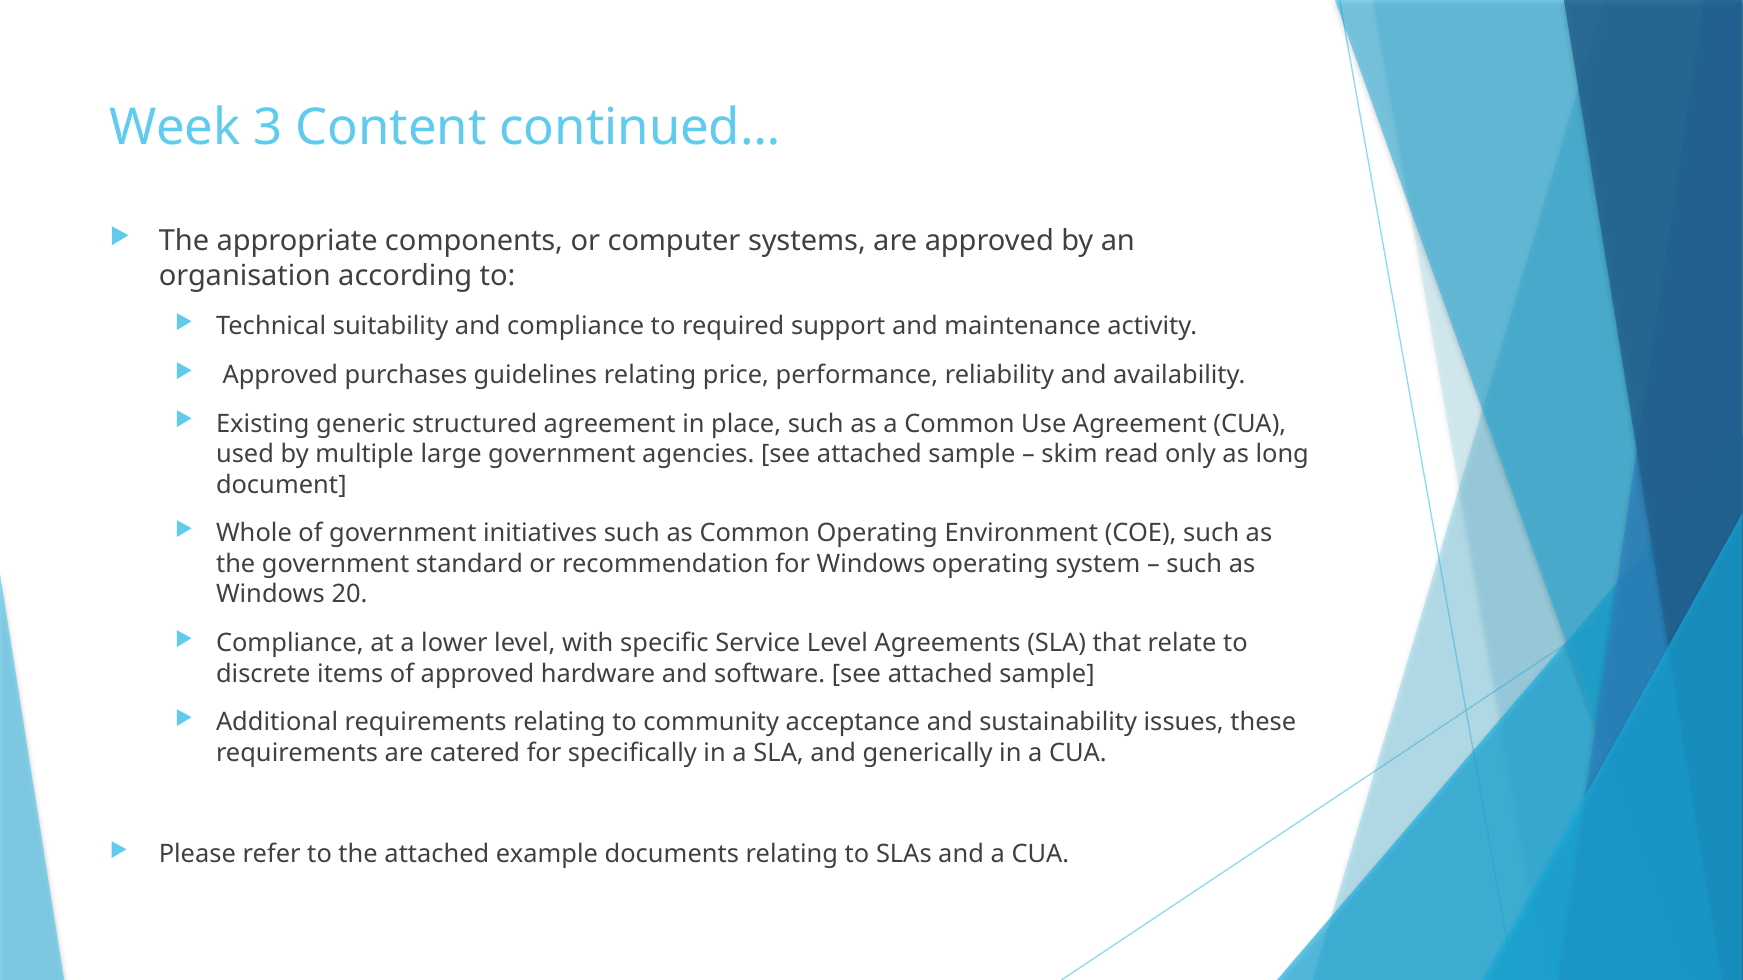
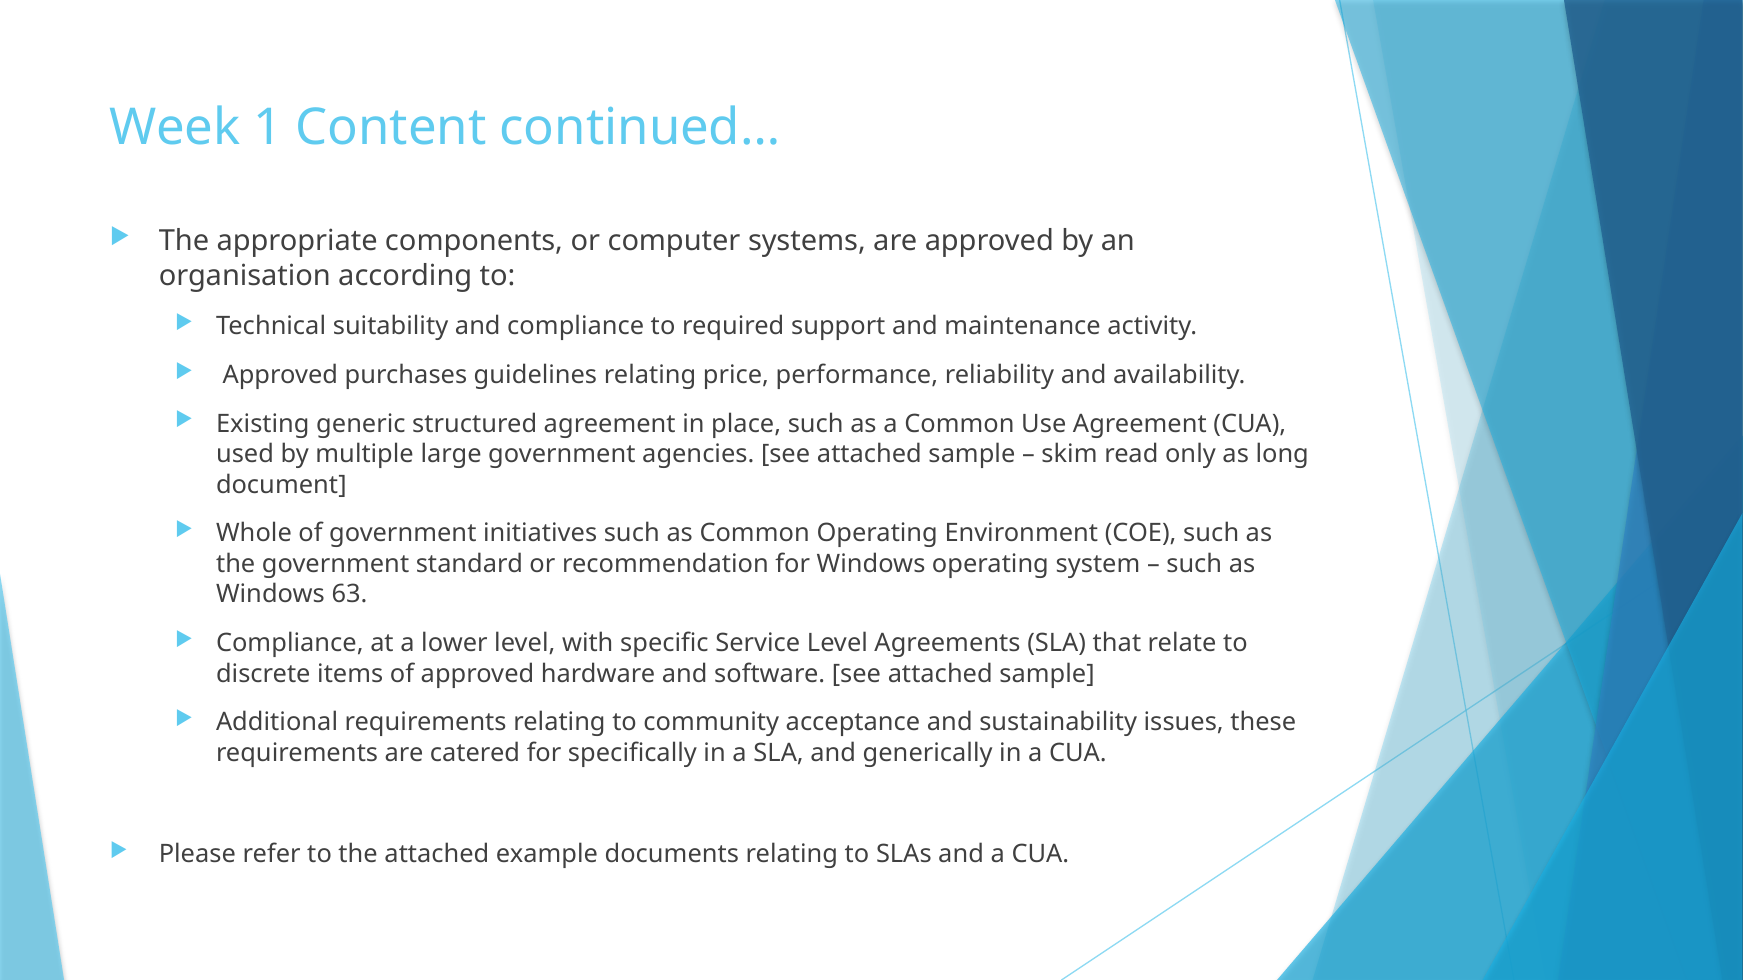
3: 3 -> 1 (268, 128)
20: 20 -> 63 (349, 595)
